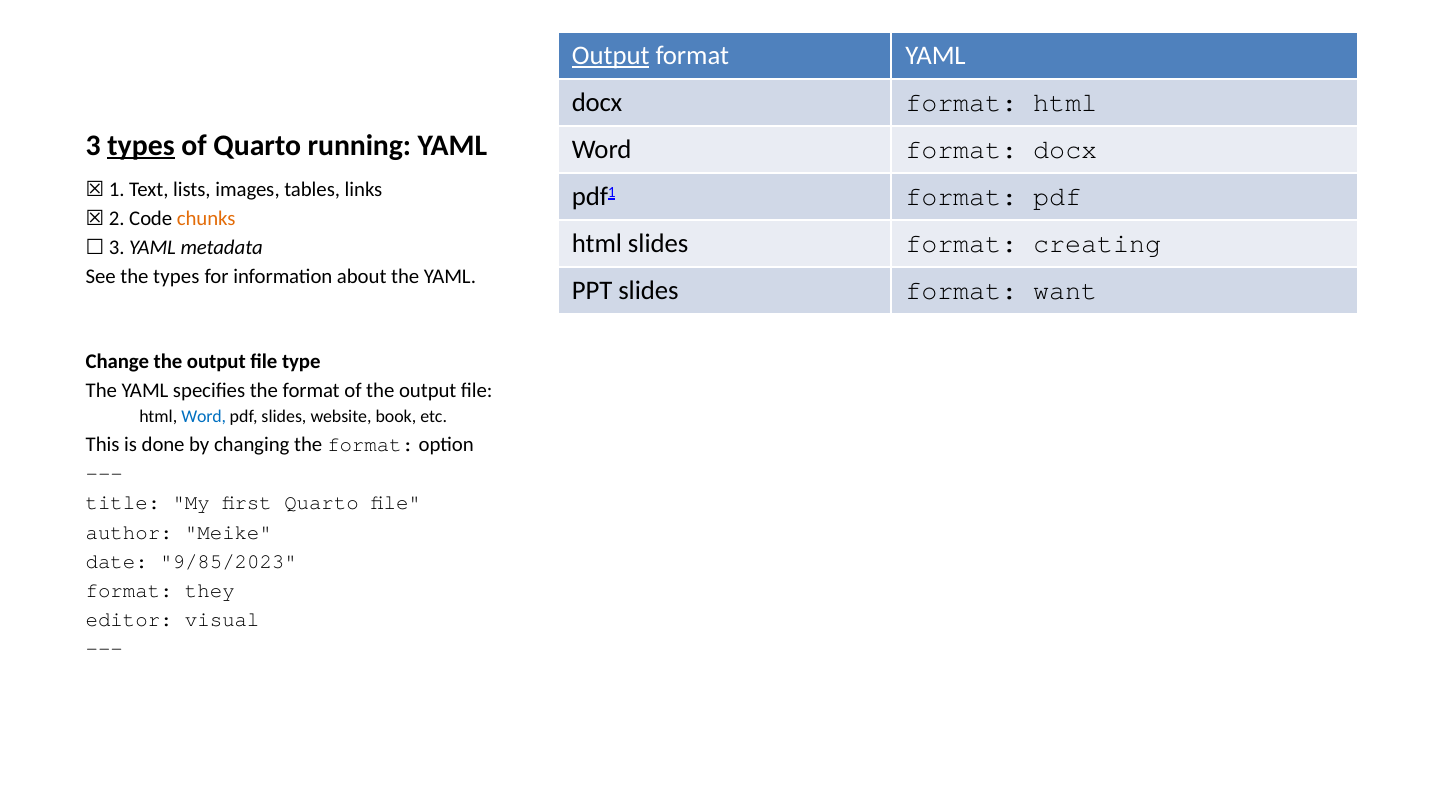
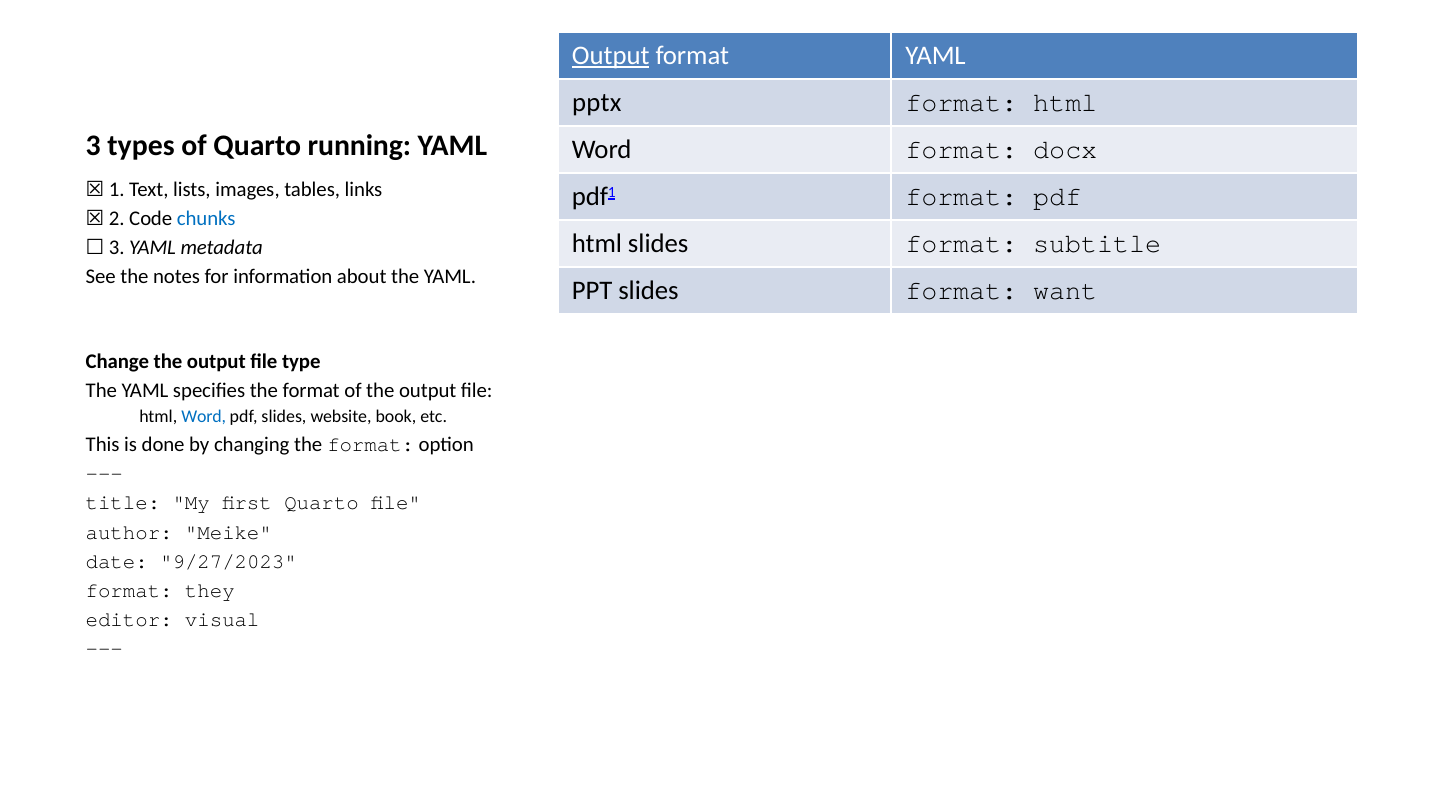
docx: docx -> pptx (597, 103)
types underline: present -> none (141, 145)
chunks colour: orange -> blue (206, 218)
creating: creating -> subtitle (1097, 243)
the types: types -> notes (177, 277)
9/85/2023: 9/85/2023 -> 9/27/2023 (229, 561)
